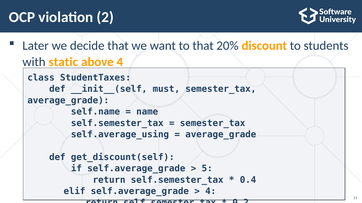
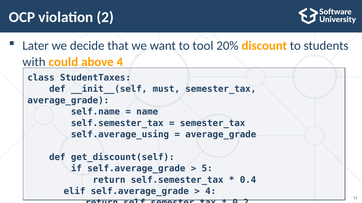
to that: that -> tool (203, 46)
static: static -> could (63, 62)
